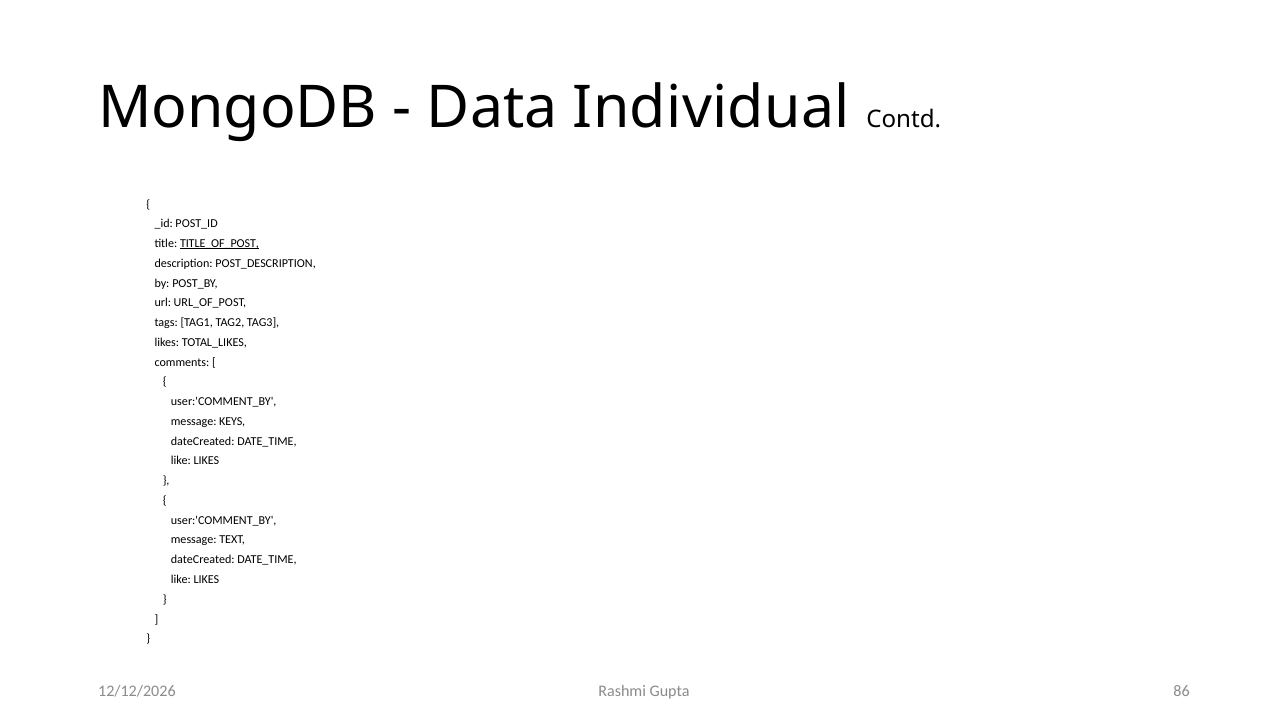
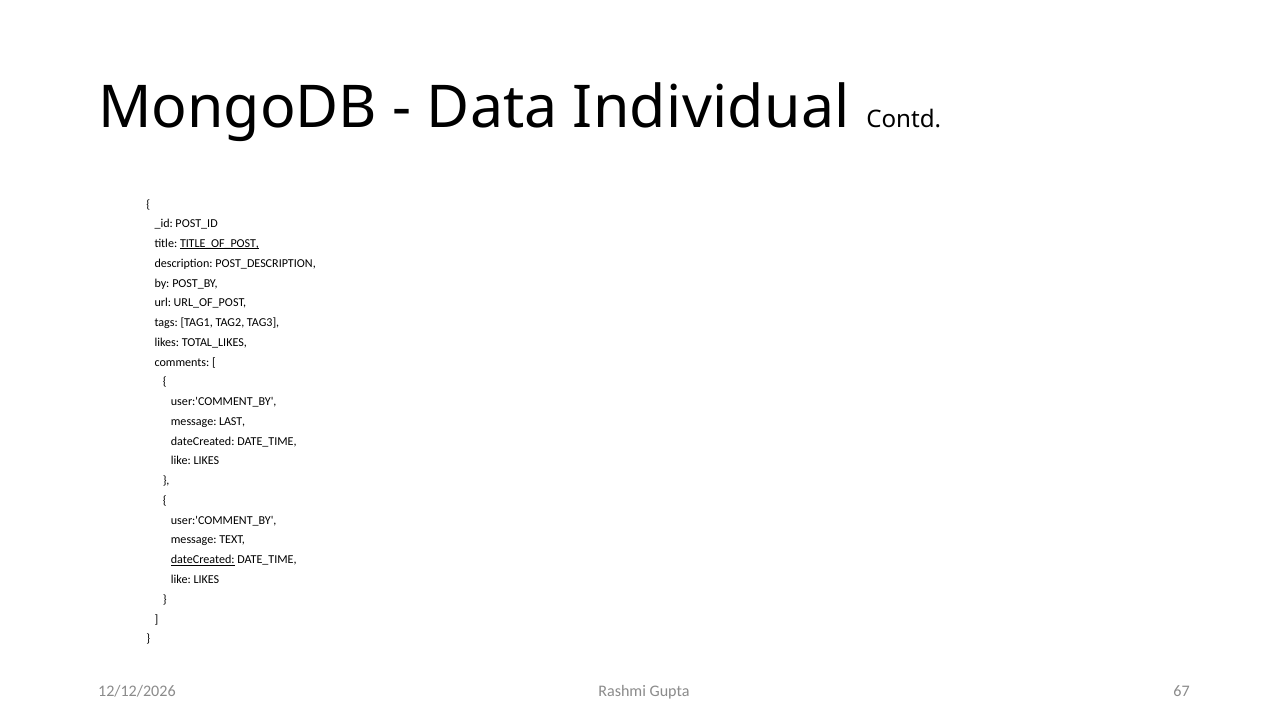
KEYS: KEYS -> LAST (232, 422)
dateCreated underline: none -> present (203, 560)
86: 86 -> 67 (1182, 692)
